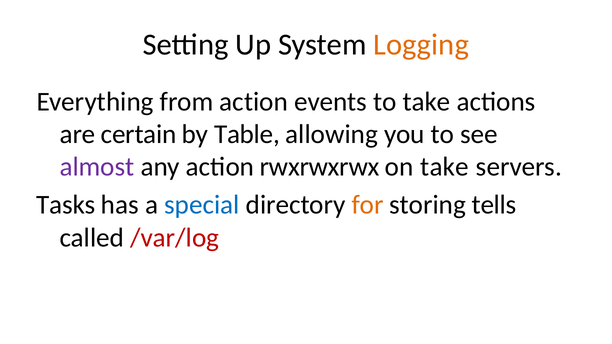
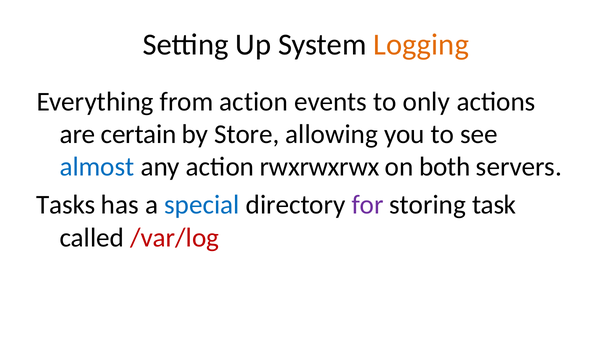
to take: take -> only (426, 102)
Table: Table -> Store (247, 134)
almost colour: purple -> blue (97, 167)
on take: take -> both (445, 167)
for colour: orange -> purple (368, 205)
tells: tells -> task (494, 205)
